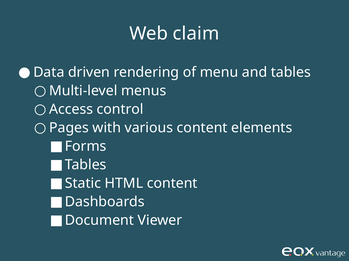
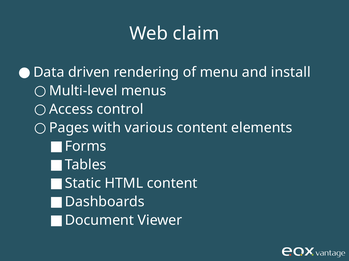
and tables: tables -> install (291, 72)
